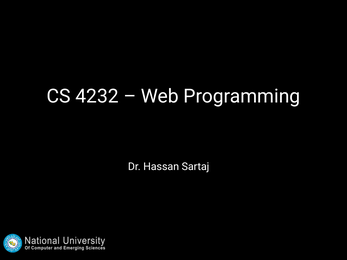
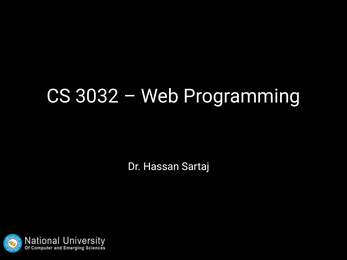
4232: 4232 -> 3032 (97, 96)
